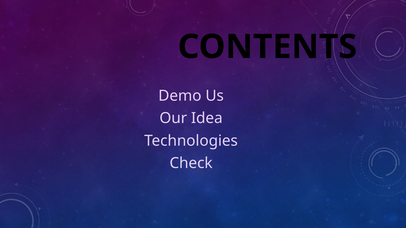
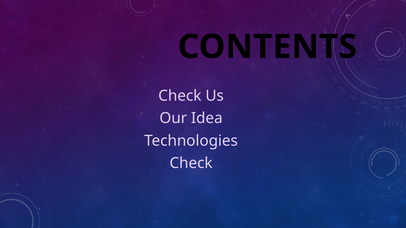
Demo: Demo -> Check (180, 96)
